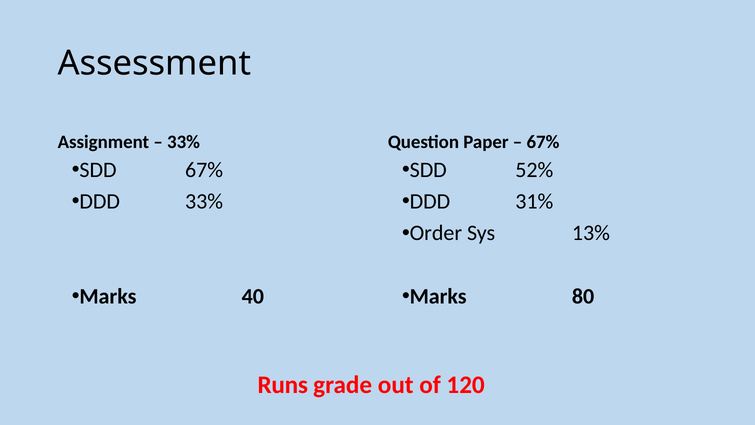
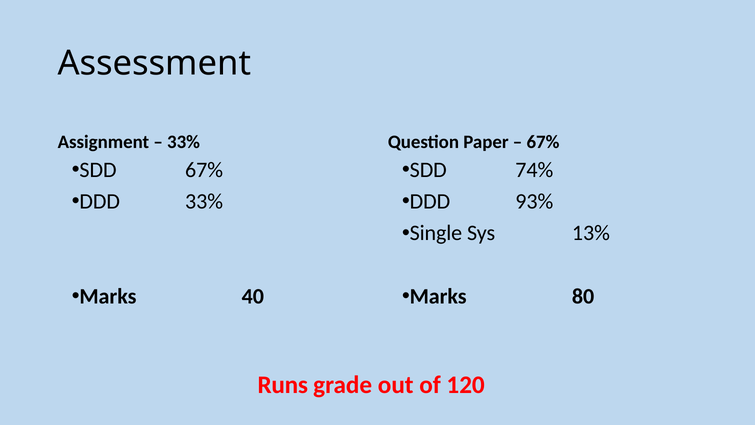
52%: 52% -> 74% (534, 170)
31%: 31% -> 93% (534, 201)
Order: Order -> Single (436, 233)
